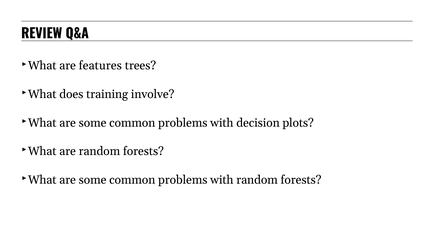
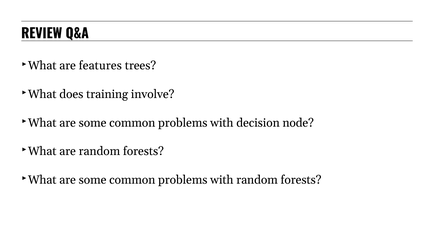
plots: plots -> node (298, 123)
